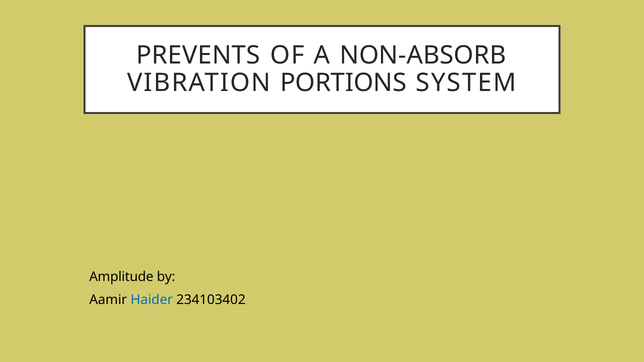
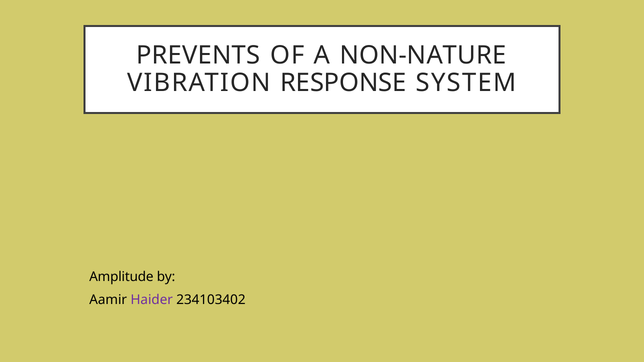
NON-ABSORB: NON-ABSORB -> NON-NATURE (423, 56)
PORTIONS: PORTIONS -> RESPONSE (343, 83)
Haider colour: blue -> purple (152, 300)
